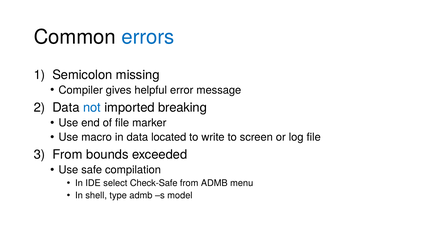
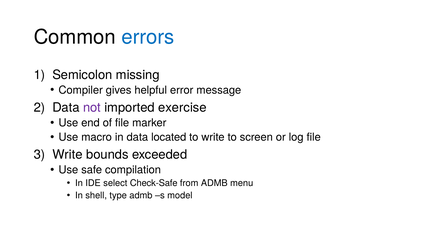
not colour: blue -> purple (92, 107)
breaking: breaking -> exercise (182, 107)
From: From -> Write (67, 154)
